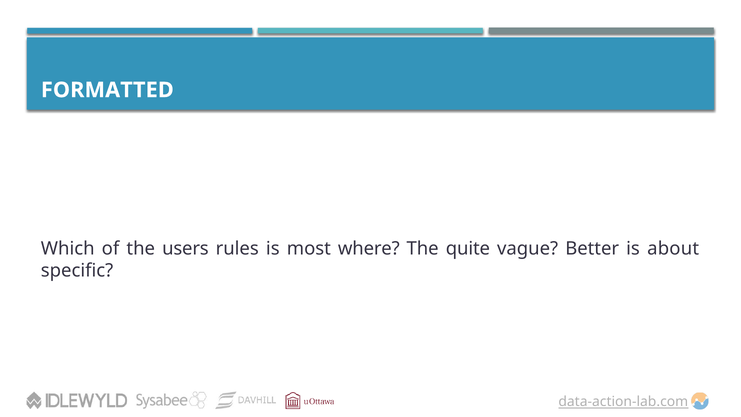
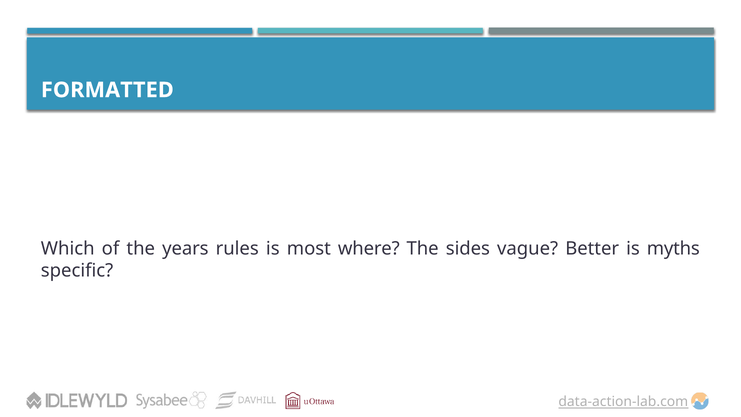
users: users -> years (185, 249)
quite: quite -> sides (468, 249)
about: about -> myths (673, 249)
